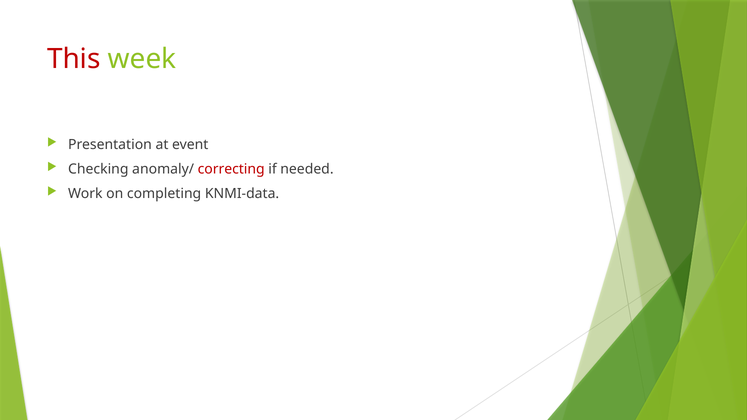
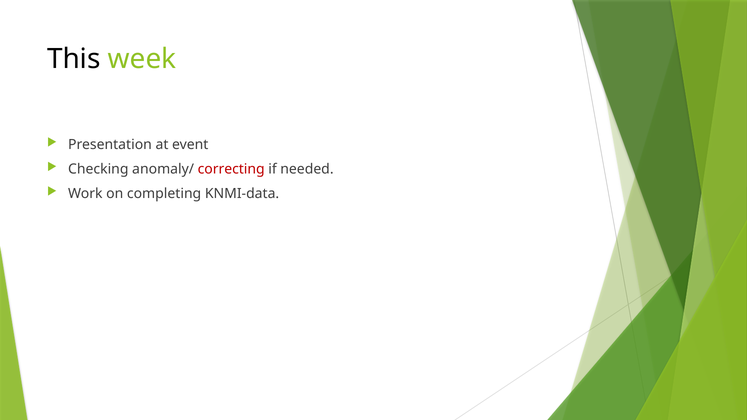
This colour: red -> black (74, 59)
